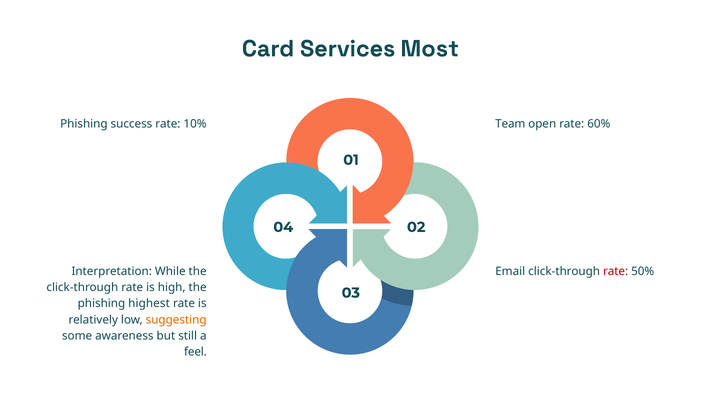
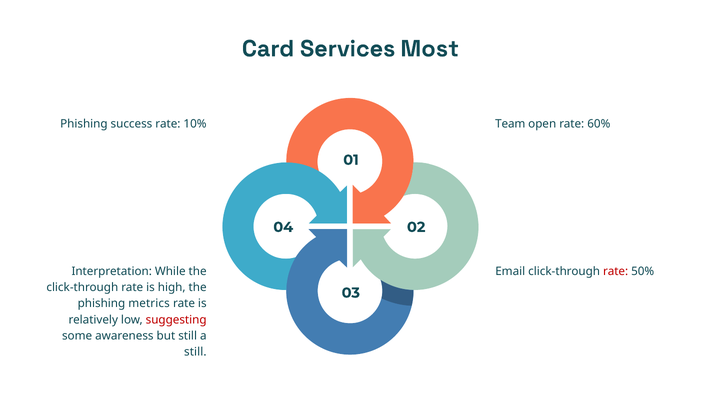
highest: highest -> metrics (149, 304)
suggesting colour: orange -> red (176, 320)
feel: feel -> still (195, 352)
